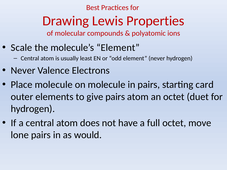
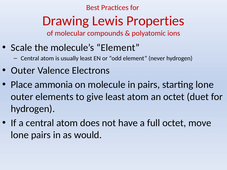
Never: Never -> Outer (23, 71)
Place molecule: molecule -> ammonia (54, 85)
starting card: card -> lone (205, 85)
give pairs: pairs -> least (115, 97)
